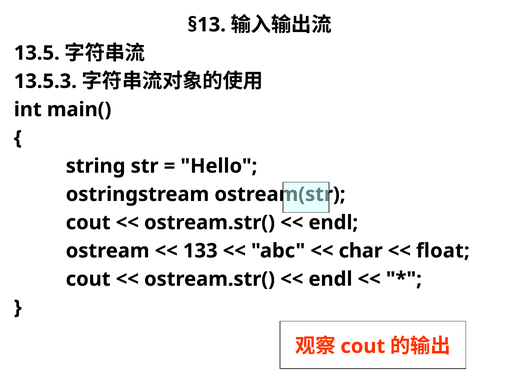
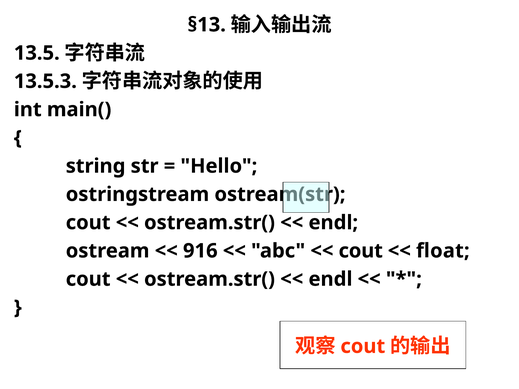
133: 133 -> 916 (200, 251)
char: char -> cout (361, 251)
